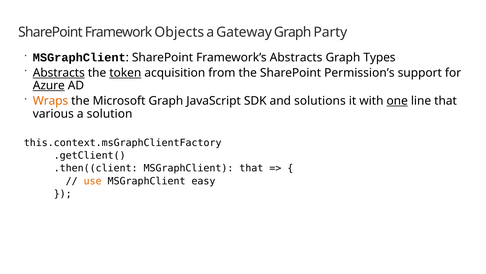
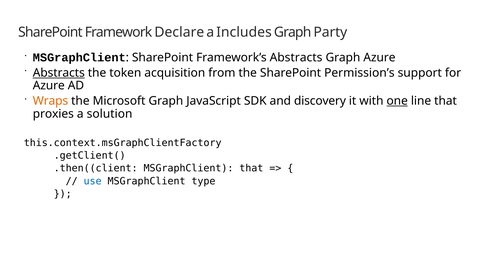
Objects: Objects -> Declare (179, 32)
Gateway: Gateway -> Includes (244, 32)
Graph Types: Types -> Azure (379, 57)
token underline: present -> none (125, 73)
Azure underline: present -> none (49, 85)
solutions: solutions -> discovery (320, 101)
various: various -> proxies (53, 114)
use colour: orange -> blue (93, 181)
easy: easy -> type (203, 181)
